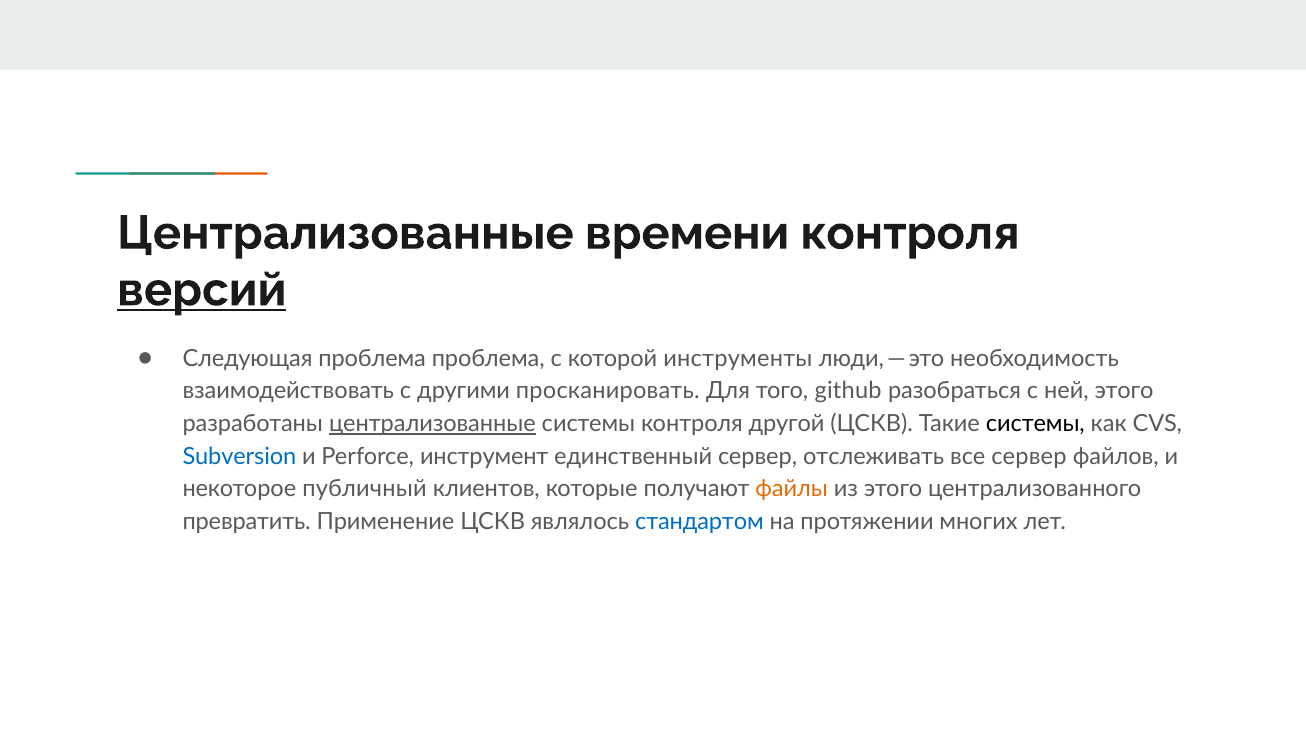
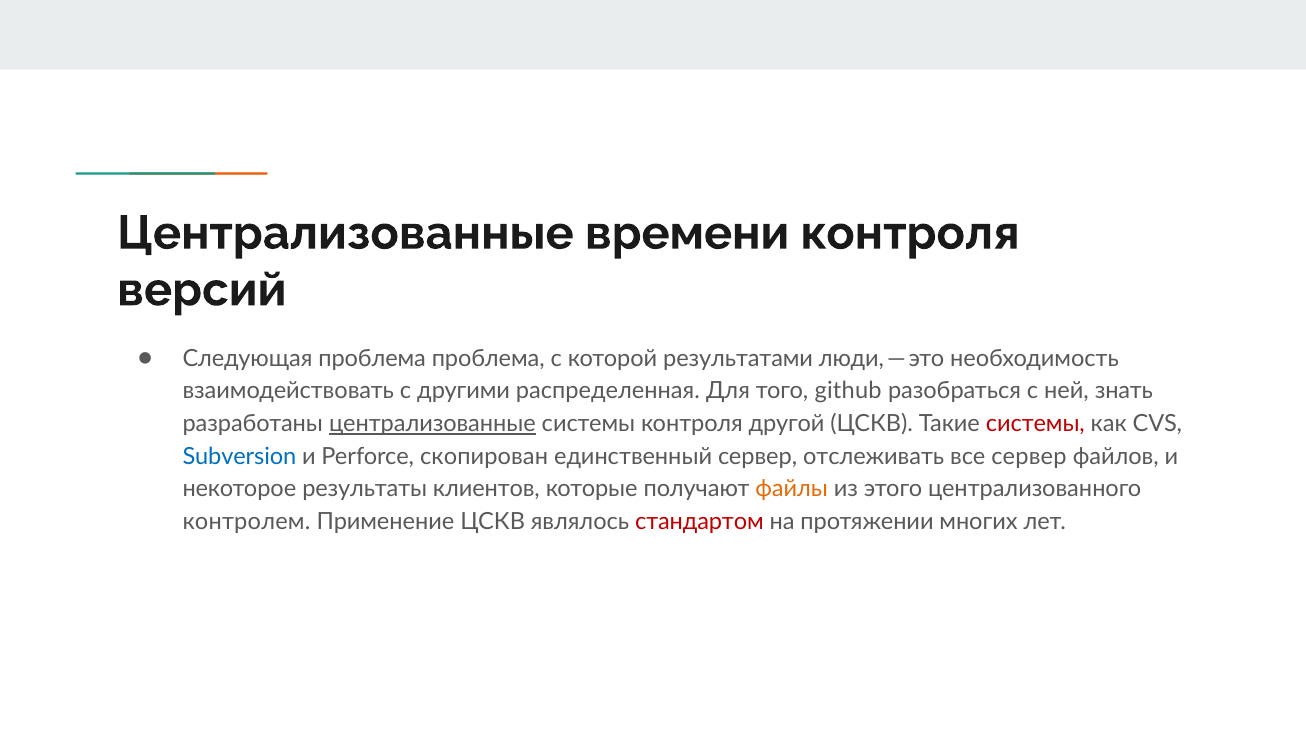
версий underline: present -> none (202, 290)
инструменты: инструменты -> результатами (738, 358)
просканировать: просканировать -> распределенная (608, 391)
ней этого: этого -> знать (1124, 391)
системы colour: black -> red (1035, 423)
инструмент: инструмент -> скопирован (484, 456)
публичный: публичный -> результаты (365, 489)
превратить: превратить -> контролем (246, 521)
стандартом colour: blue -> red (699, 521)
